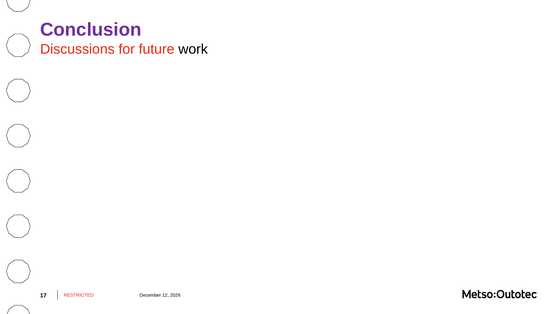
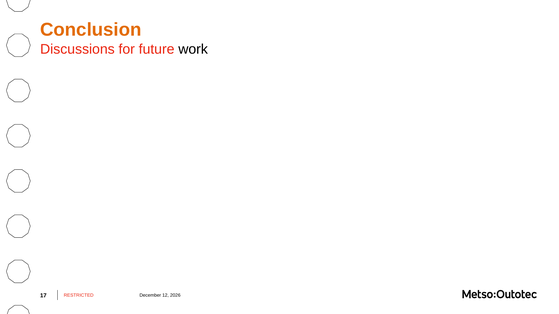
Conclusion colour: purple -> orange (91, 30)
